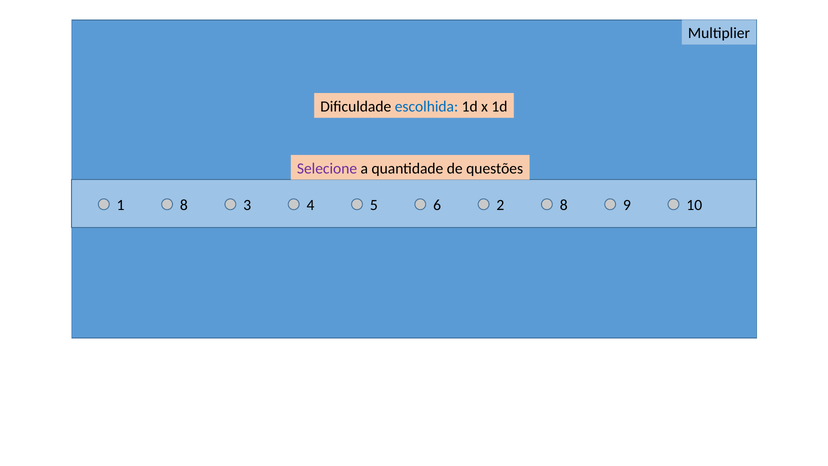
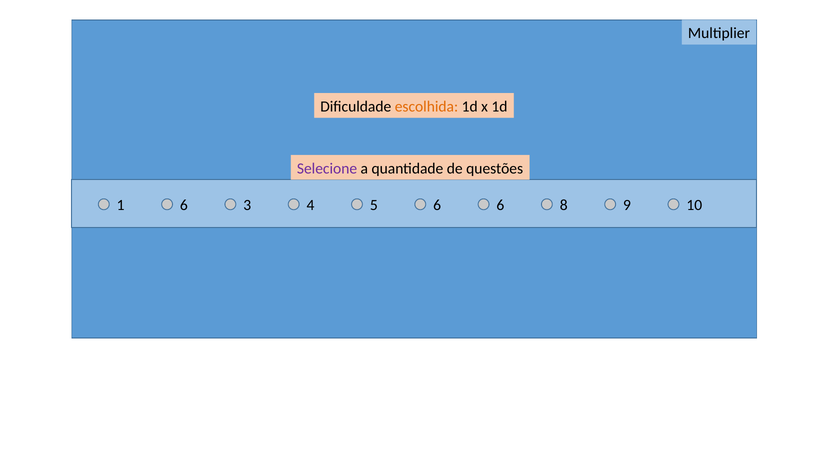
escolhida colour: blue -> orange (426, 106)
1 8: 8 -> 6 (184, 205)
6 2: 2 -> 6 (500, 205)
